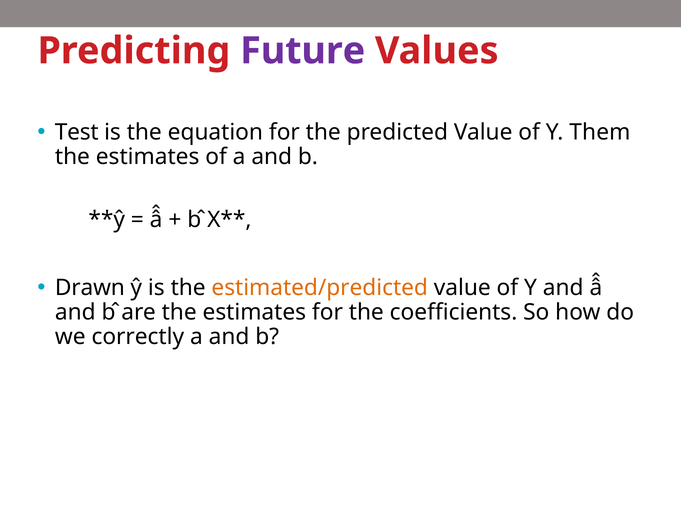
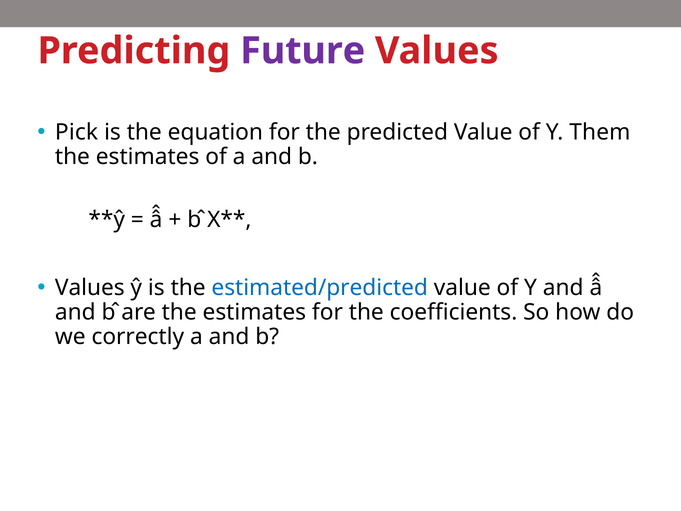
Test: Test -> Pick (77, 132)
Drawn: Drawn -> Values (90, 288)
estimated/predicted colour: orange -> blue (320, 288)
